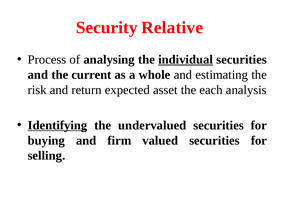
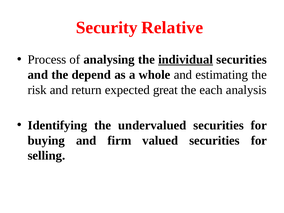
current: current -> depend (91, 75)
asset: asset -> great (165, 90)
Identifying underline: present -> none (57, 125)
